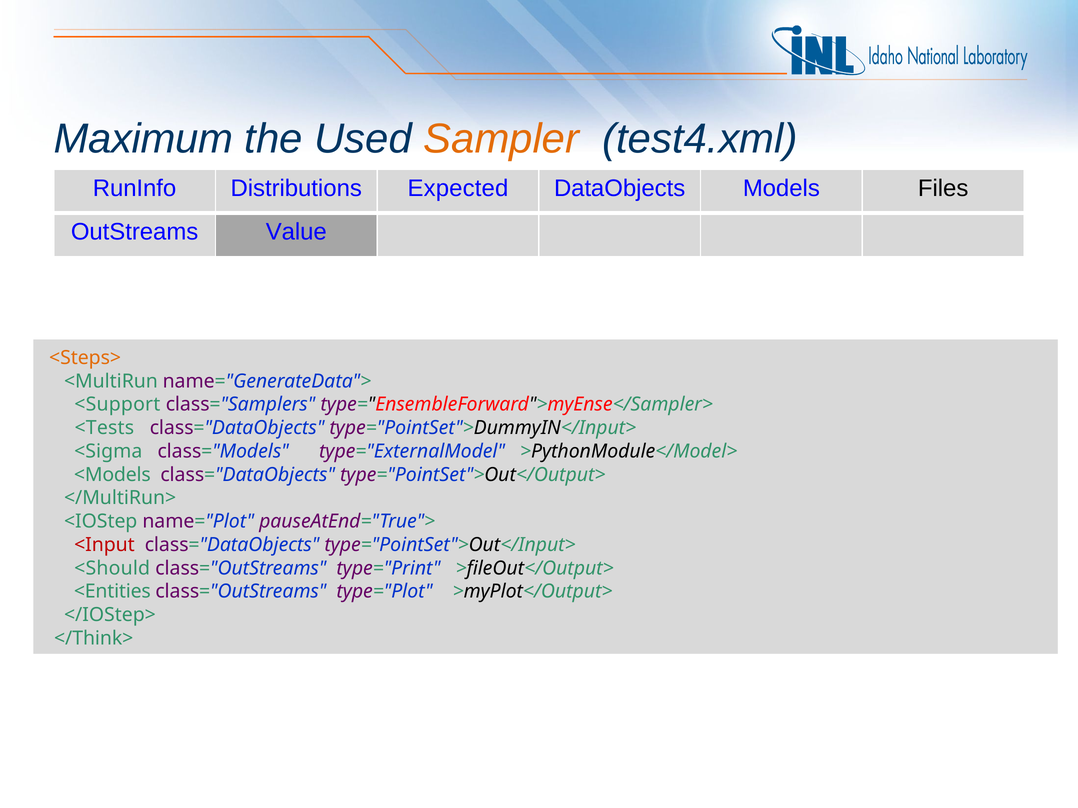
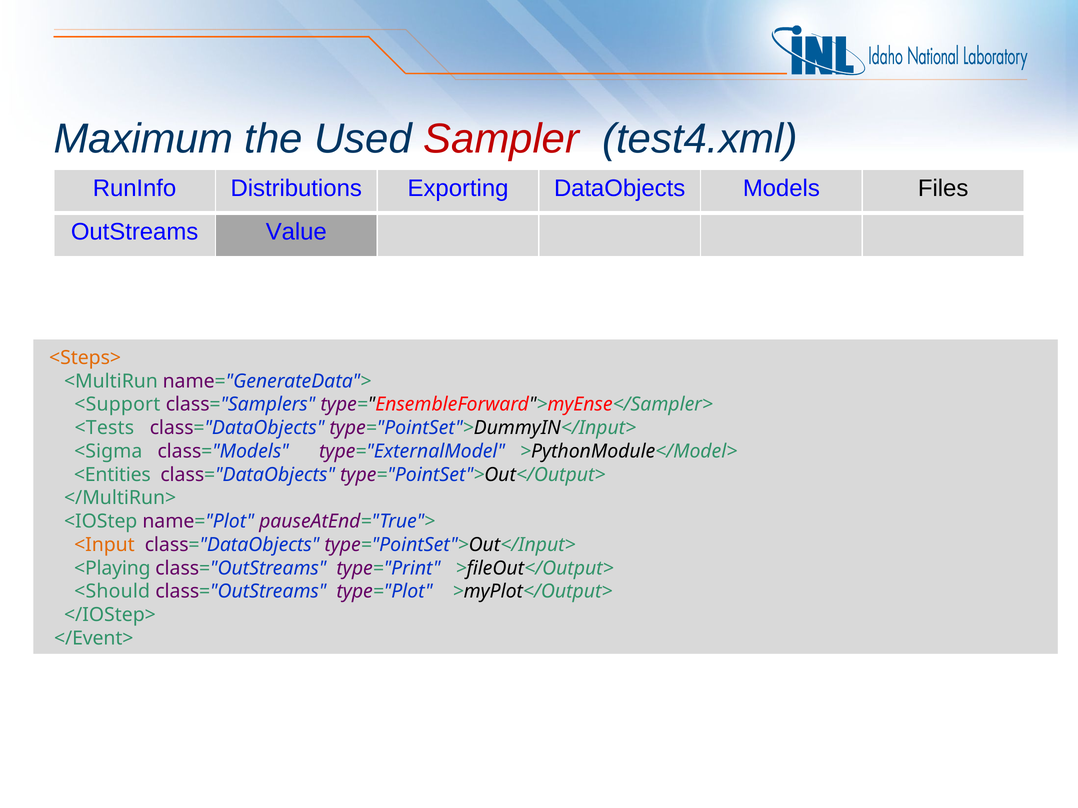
Sampler colour: orange -> red (501, 139)
Expected: Expected -> Exporting (458, 188)
<Models: <Models -> <Entities (112, 475)
<Input colour: red -> orange (104, 545)
<Should: <Should -> <Playing (112, 568)
<Entities: <Entities -> <Should (112, 592)
</Think>: </Think> -> </Event> (94, 639)
